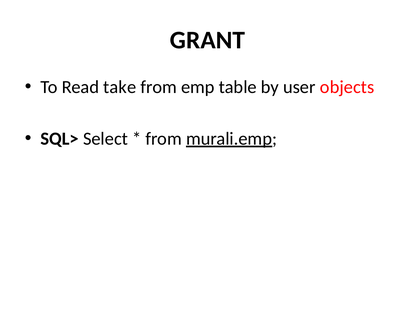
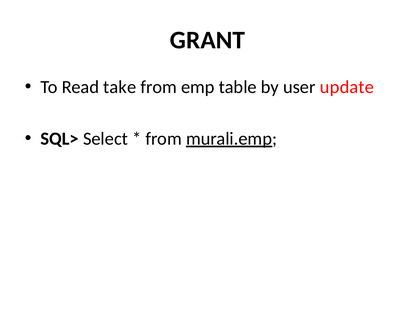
objects: objects -> update (347, 87)
